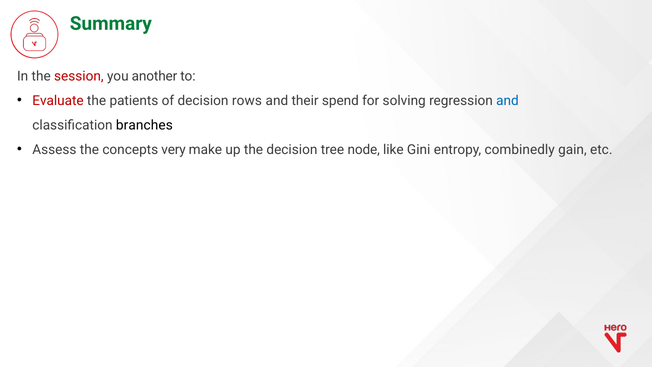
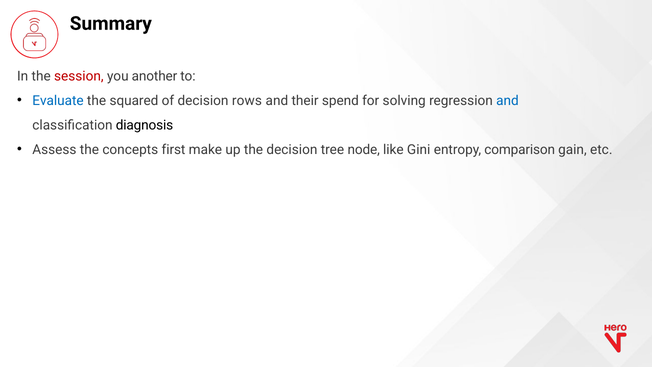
Summary colour: green -> black (111, 24)
Evaluate colour: red -> blue (58, 101)
patients: patients -> squared (134, 101)
branches: branches -> diagnosis (144, 125)
very: very -> first (174, 149)
combinedly: combinedly -> comparison (520, 149)
